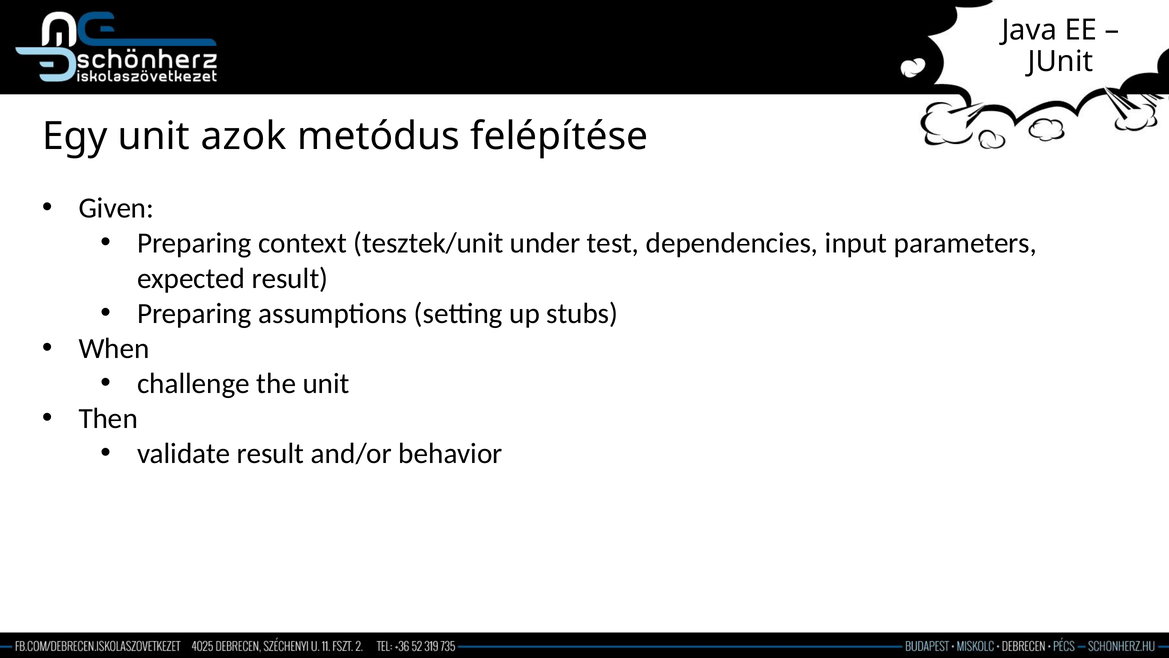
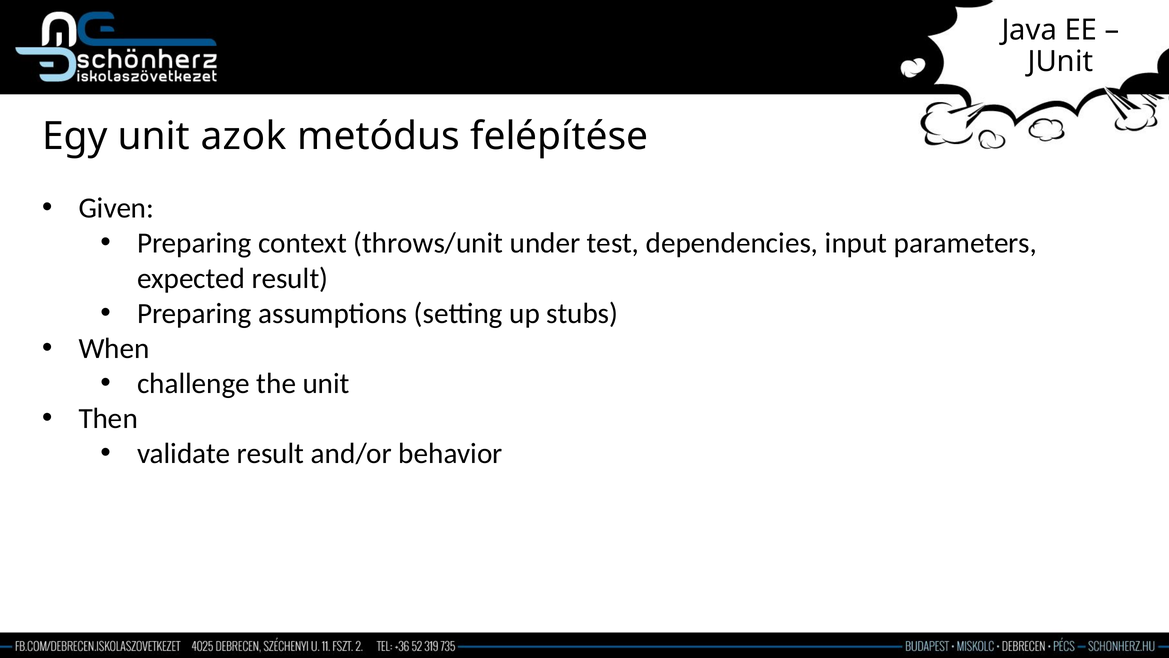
tesztek/unit: tesztek/unit -> throws/unit (428, 243)
